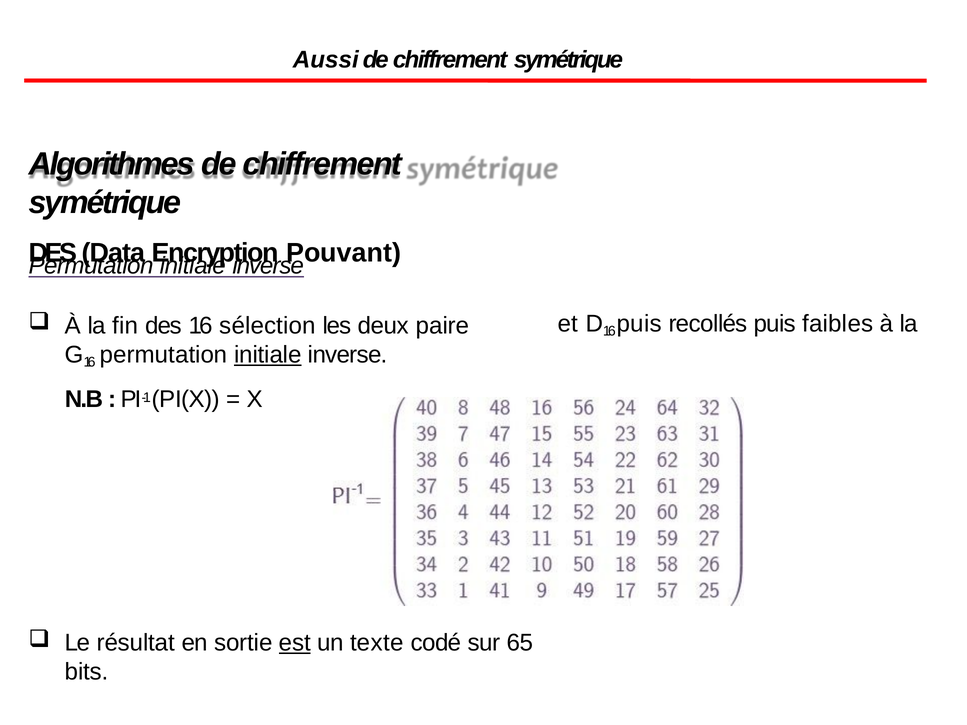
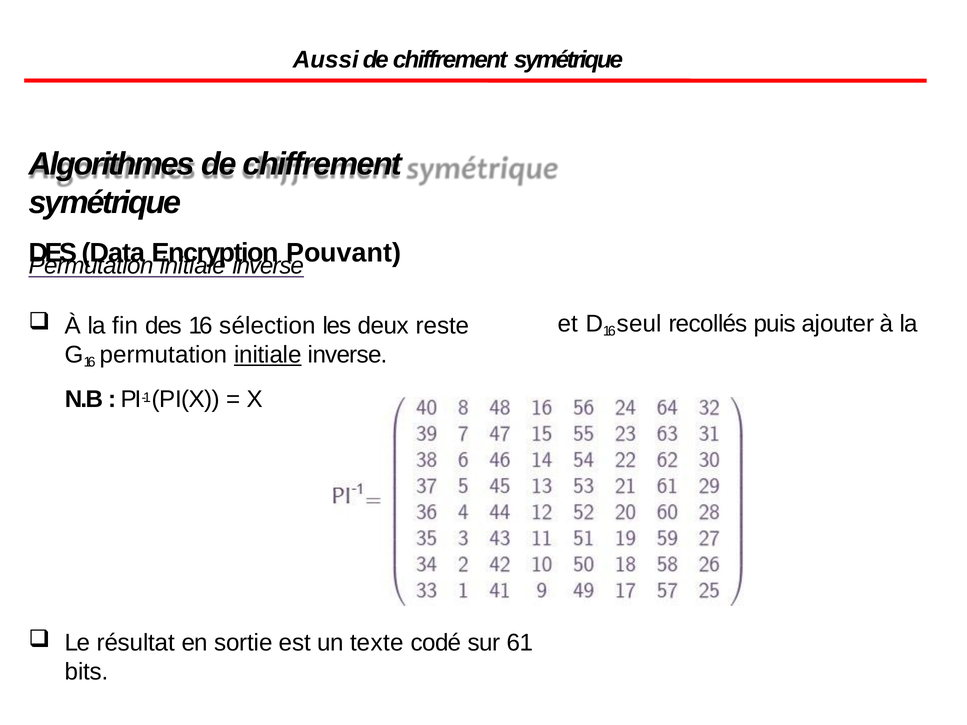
16 puis: puis -> seul (639, 324)
faibles: faibles -> ajouter (838, 324)
paire: paire -> reste (443, 326)
est underline: present -> none (295, 643)
65: 65 -> 61 (520, 643)
